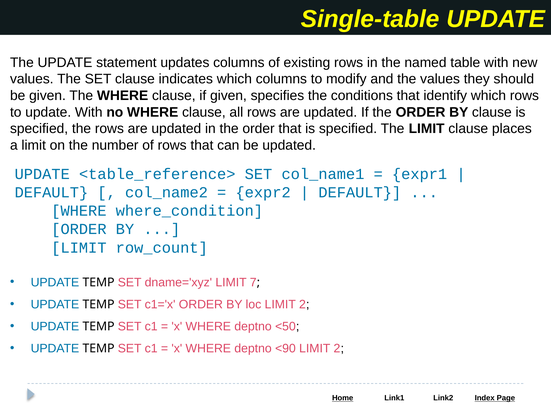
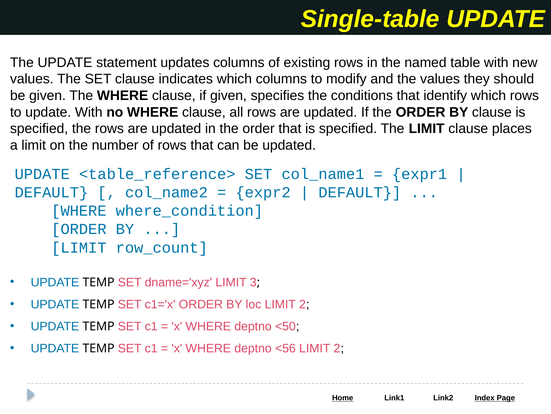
7: 7 -> 3 (253, 282)
<90: <90 -> <56 (285, 348)
